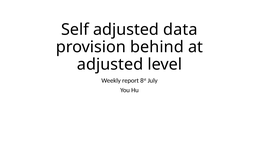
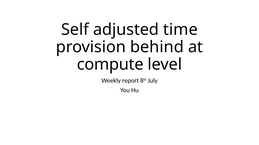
data: data -> time (180, 30)
adjusted: adjusted -> compute (110, 65)
